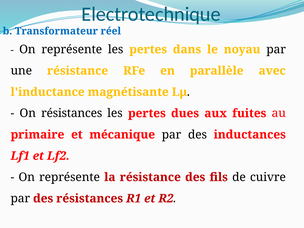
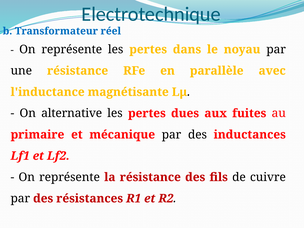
On résistances: résistances -> alternative (72, 113)
